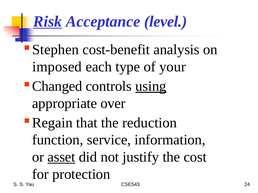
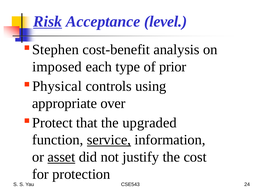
your: your -> prior (173, 67)
Changed: Changed -> Physical (57, 86)
using underline: present -> none (151, 86)
Regain: Regain -> Protect (52, 123)
reduction: reduction -> upgraded (150, 123)
service underline: none -> present (109, 140)
